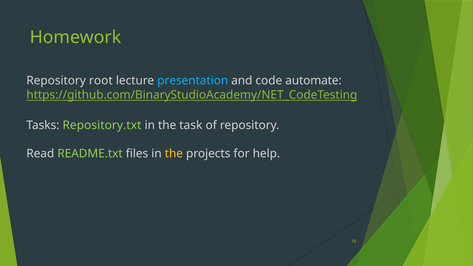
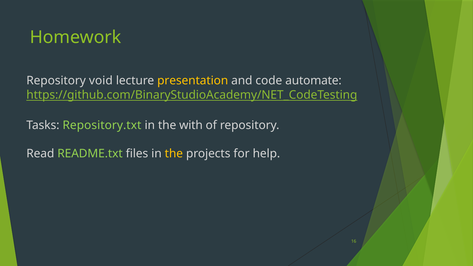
root: root -> void (101, 81)
presentation colour: light blue -> yellow (193, 81)
task: task -> with (191, 125)
